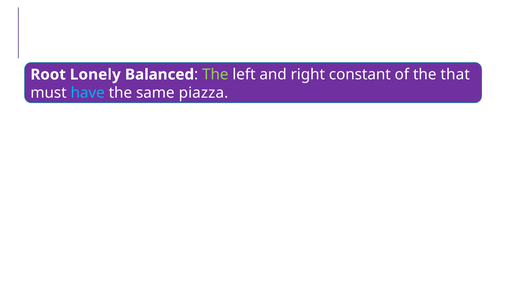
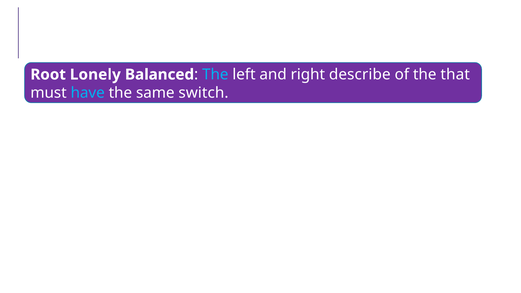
The colour: light green -> light blue (215, 75)
constant: constant -> describe (360, 75)
piazza: piazza -> switch (203, 93)
